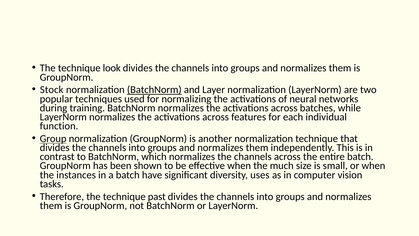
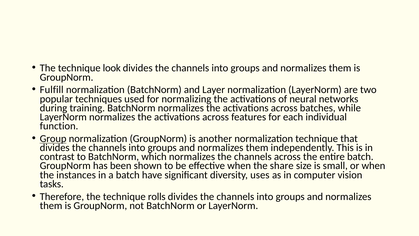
Stock: Stock -> Fulfill (52, 90)
BatchNorm underline: present -> none (154, 90)
much: much -> share (282, 166)
past: past -> rolls (157, 196)
